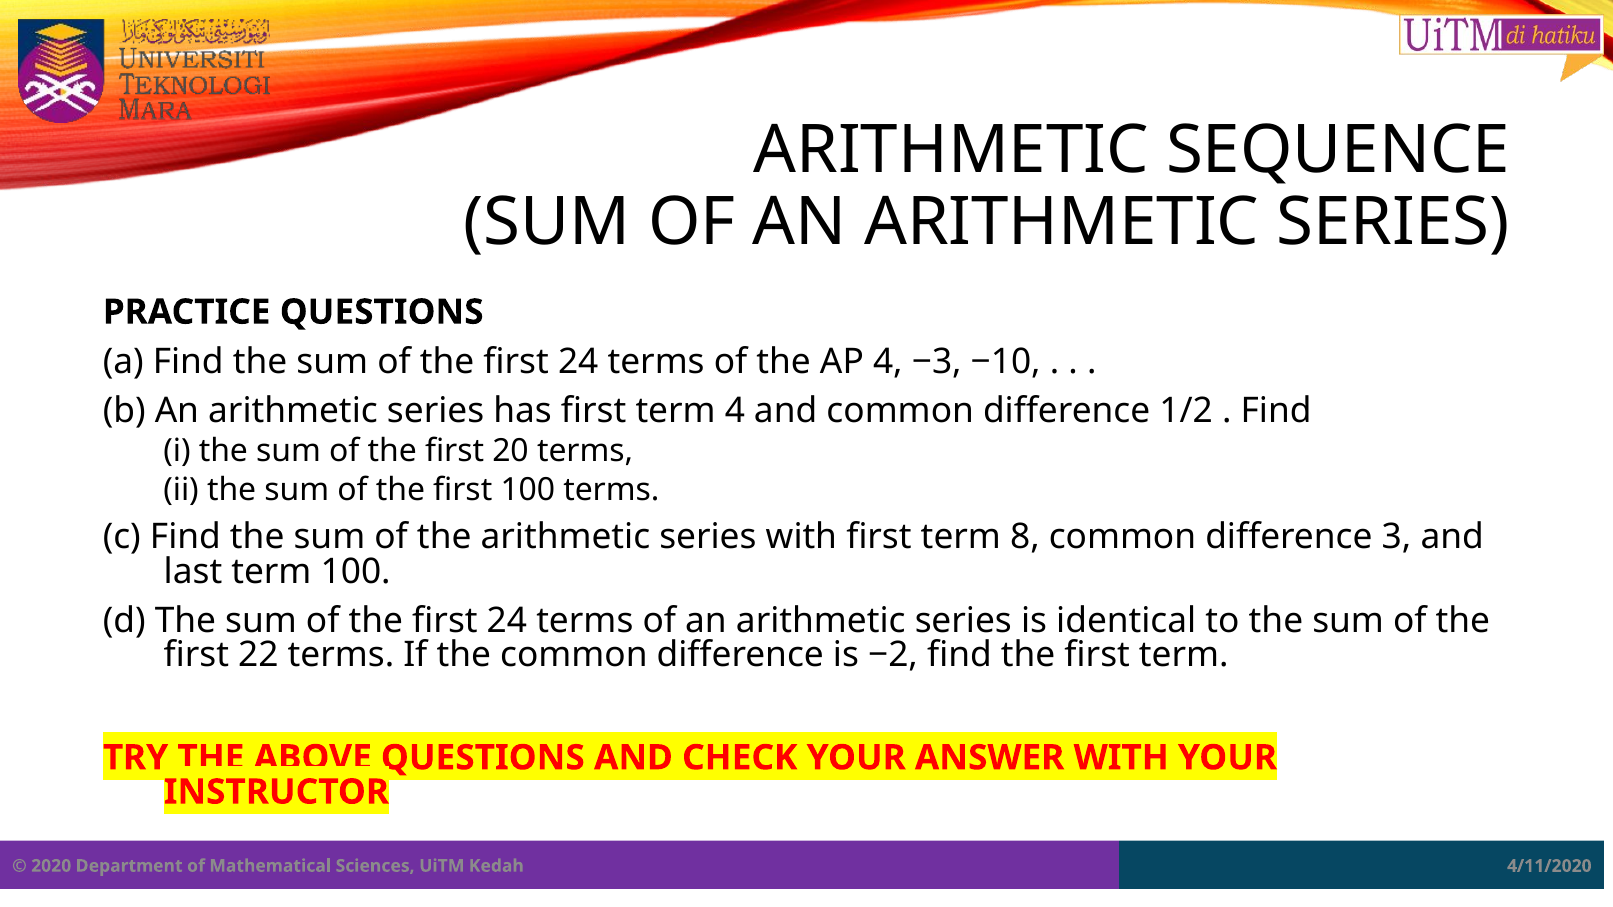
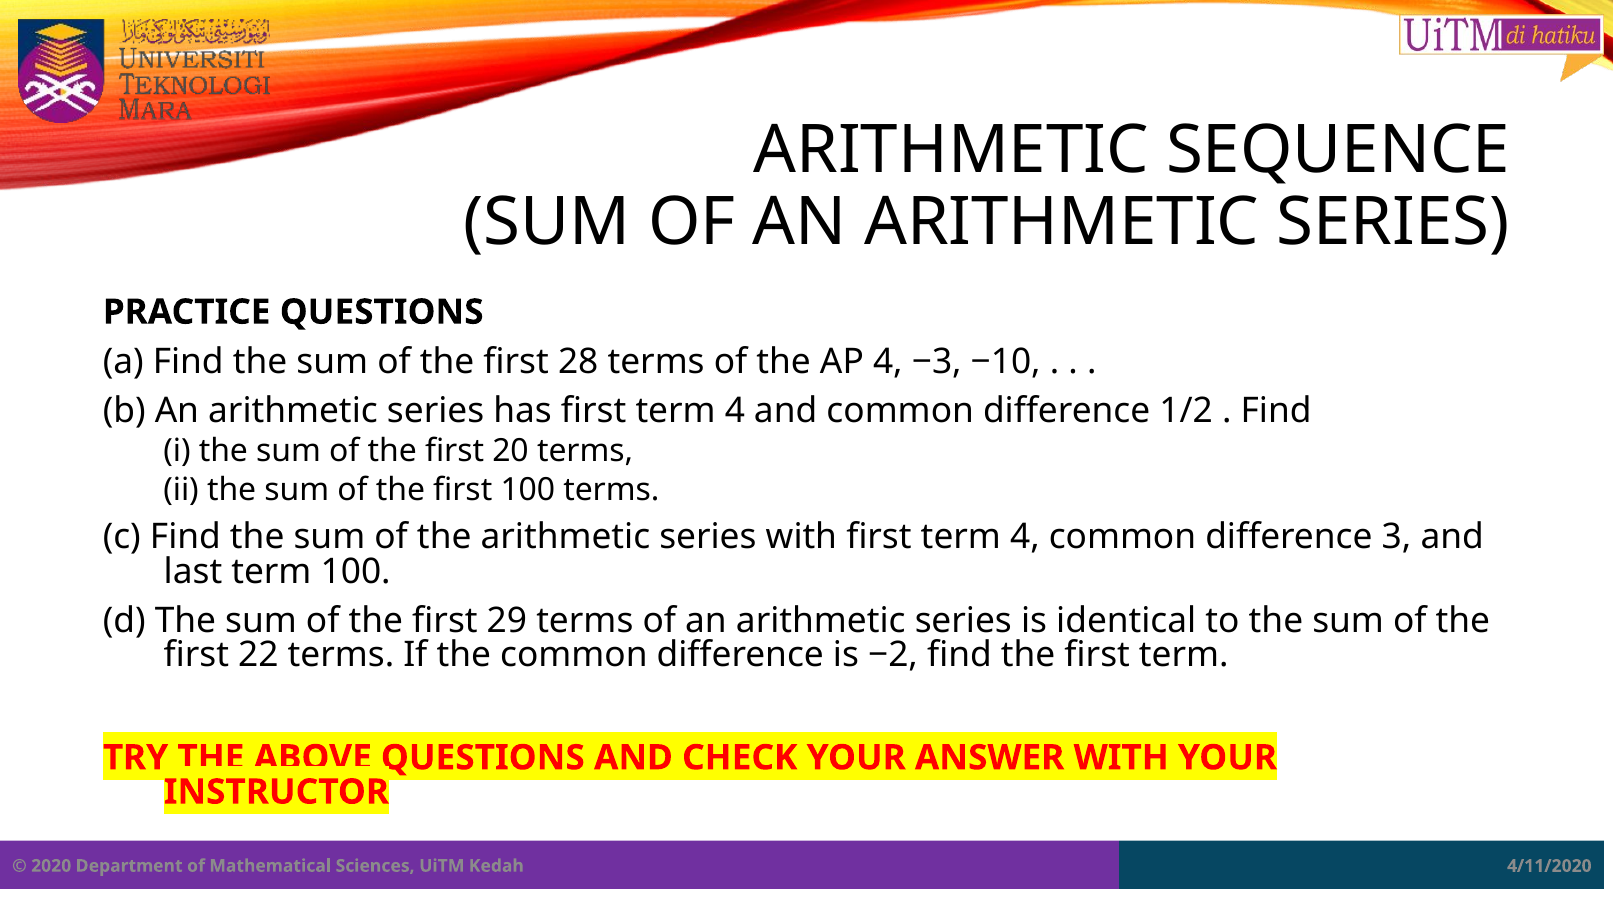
24: 24 -> 28 (578, 362)
with first term 8: 8 -> 4 (1025, 537)
24: 24 -> 29 (507, 621)
